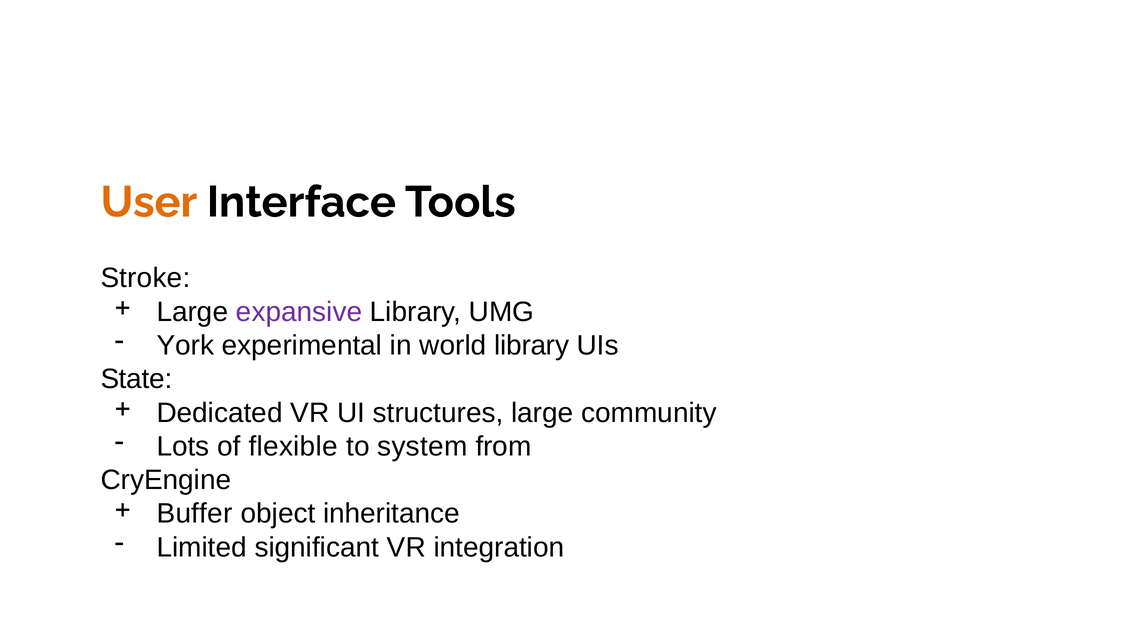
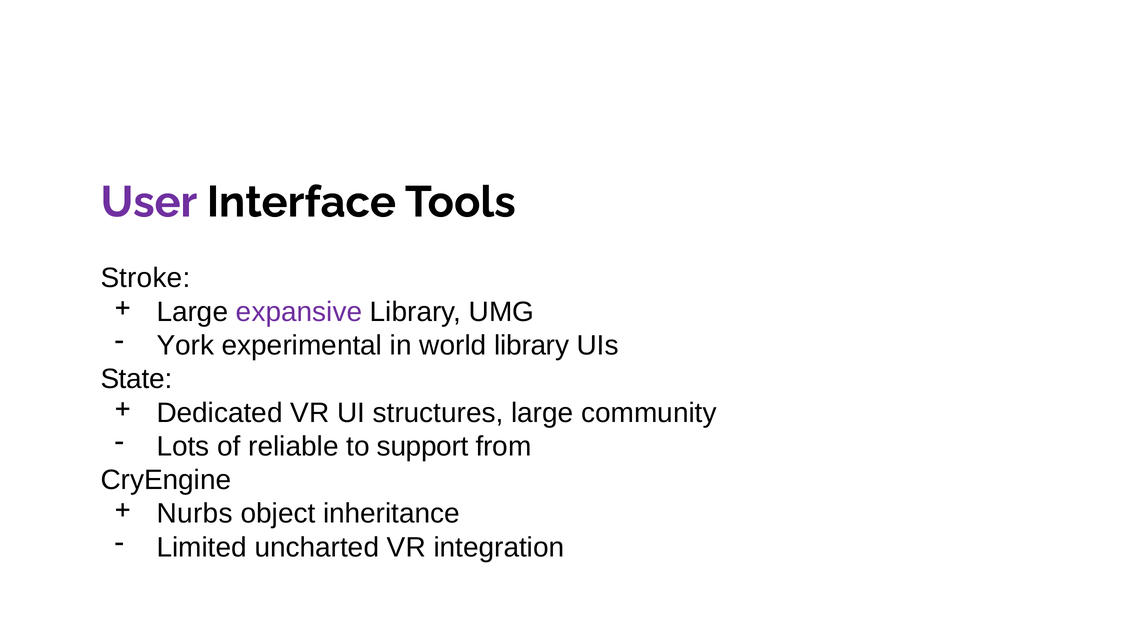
User colour: orange -> purple (149, 202)
flexible: flexible -> reliable (293, 446)
system: system -> support (423, 446)
Buffer: Buffer -> Nurbs (195, 513)
significant: significant -> uncharted (317, 547)
